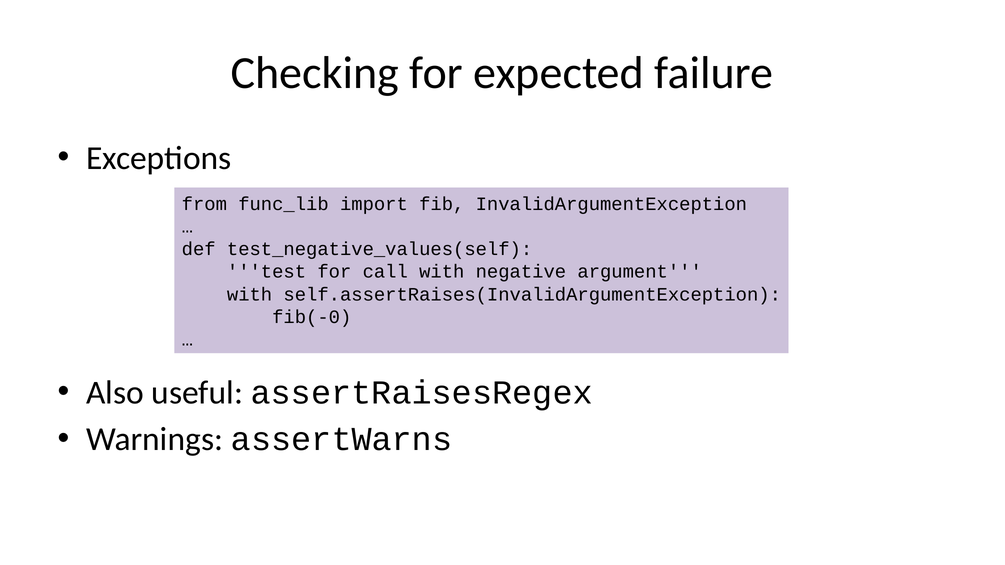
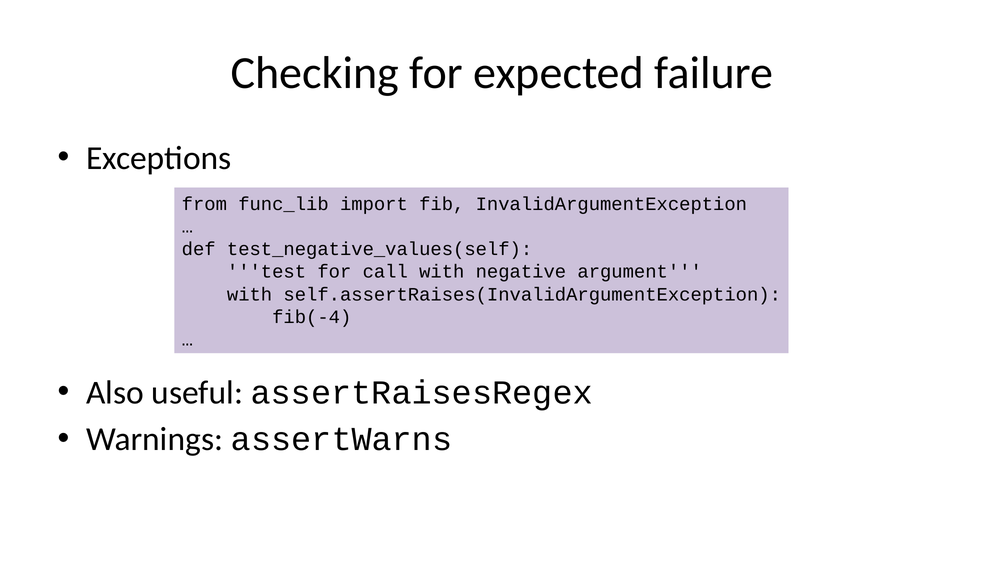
fib(-0: fib(-0 -> fib(-4 (312, 317)
